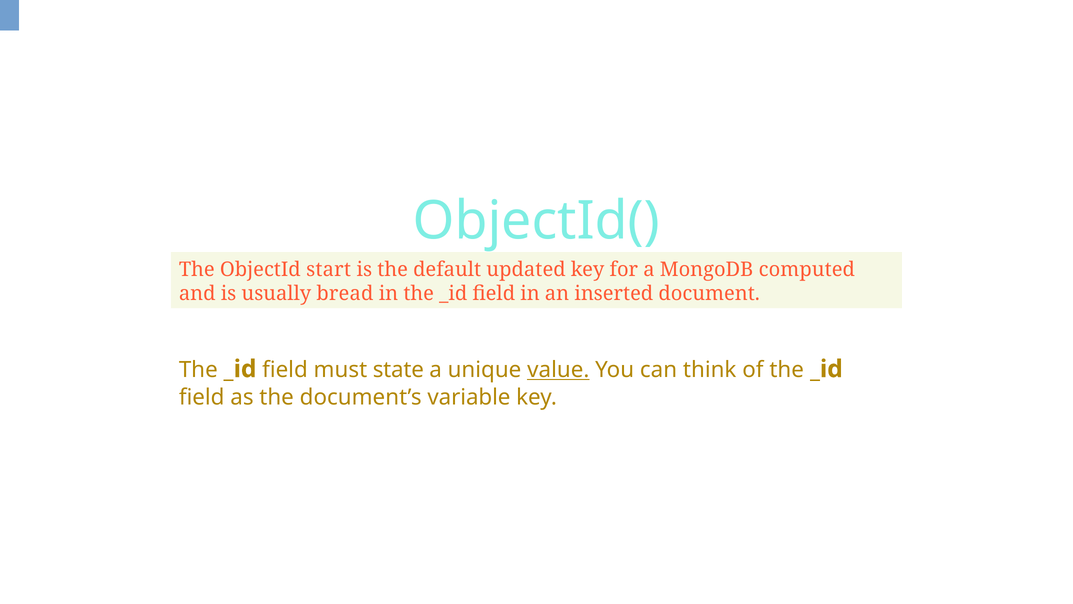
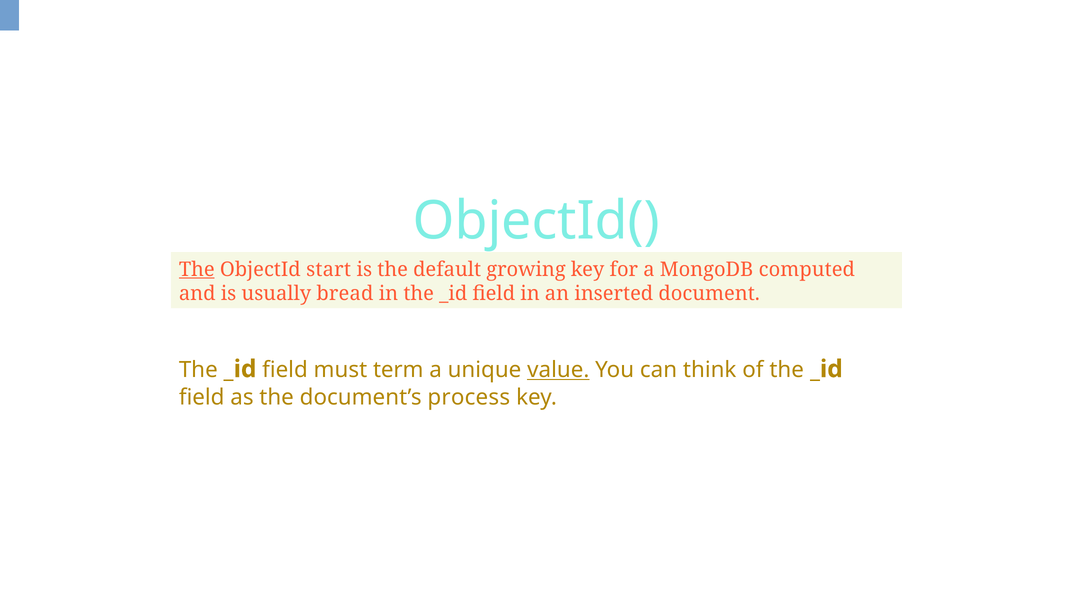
The underline: none -> present (197, 269)
updated: updated -> growing (526, 269)
state: state -> term (398, 370)
variable: variable -> process (469, 397)
